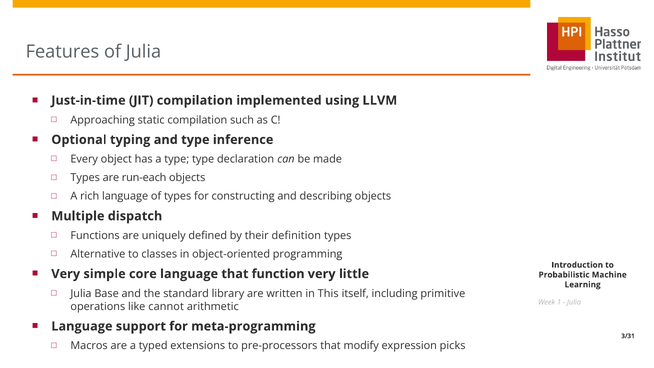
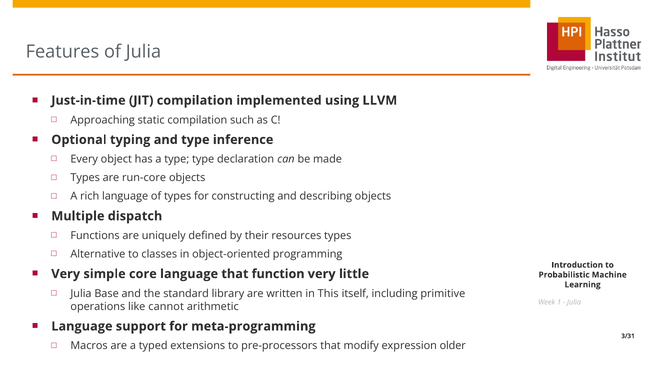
run-each: run-each -> run-core (144, 178)
definition: definition -> resources (296, 236)
picks: picks -> older (453, 346)
